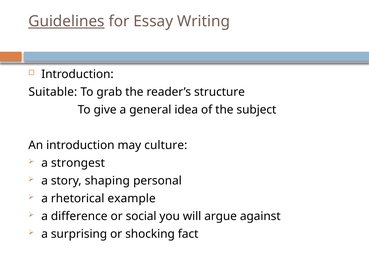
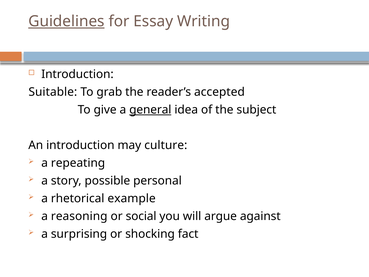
structure: structure -> accepted (219, 92)
general underline: none -> present (150, 110)
strongest: strongest -> repeating (78, 163)
shaping: shaping -> possible (107, 181)
difference: difference -> reasoning (79, 216)
